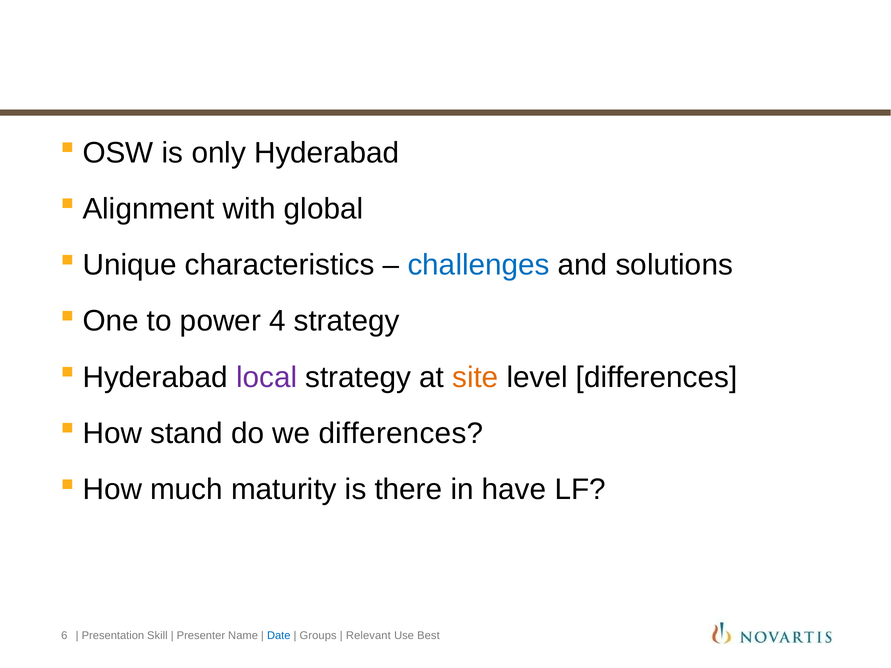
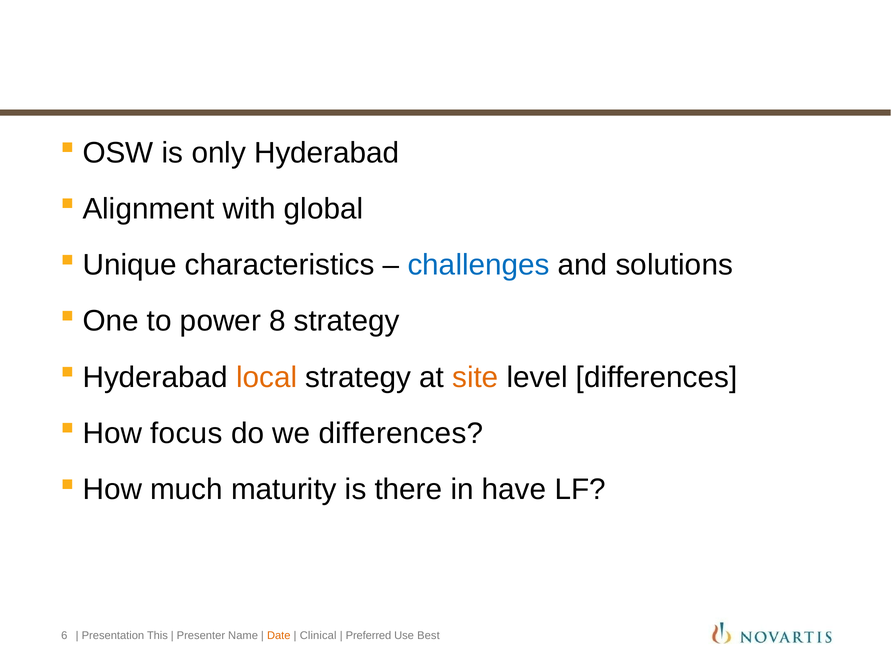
4: 4 -> 8 (277, 321)
local colour: purple -> orange (267, 377)
stand: stand -> focus (186, 434)
Skill: Skill -> This (157, 636)
Date colour: blue -> orange (279, 636)
Groups: Groups -> Clinical (318, 636)
Relevant: Relevant -> Preferred (368, 636)
